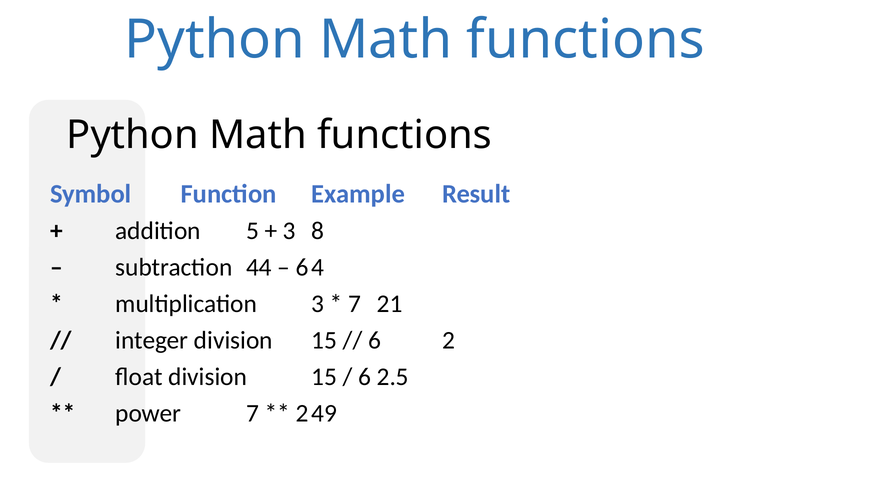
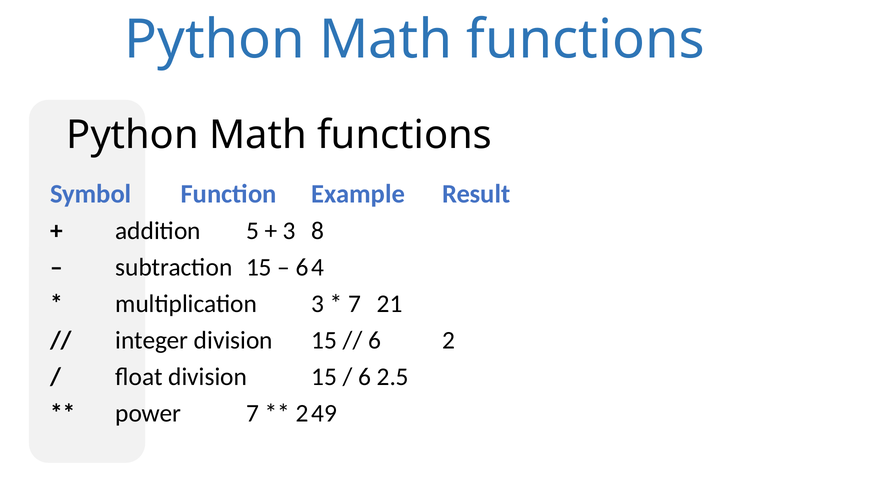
subtraction 44: 44 -> 15 (259, 267)
